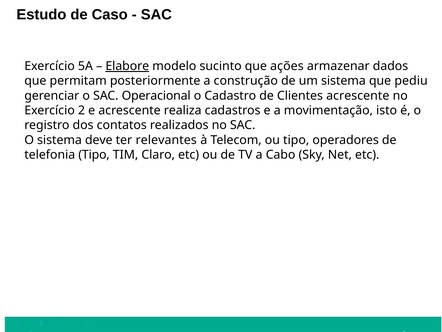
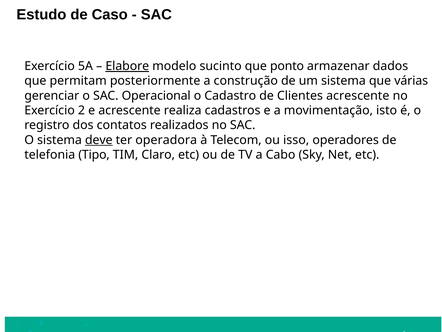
ações: ações -> ponto (287, 66)
pediu: pediu -> várias (411, 81)
deve underline: none -> present (99, 140)
relevantes: relevantes -> operadora (166, 140)
ou tipo: tipo -> isso (296, 140)
